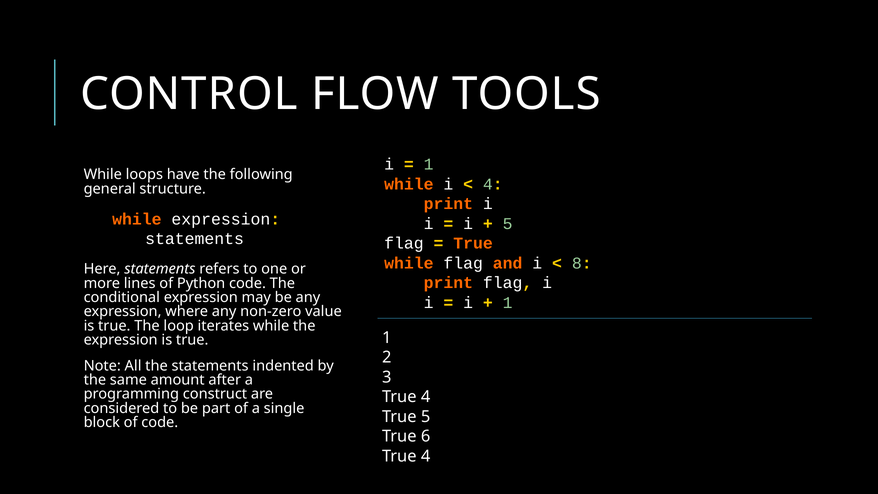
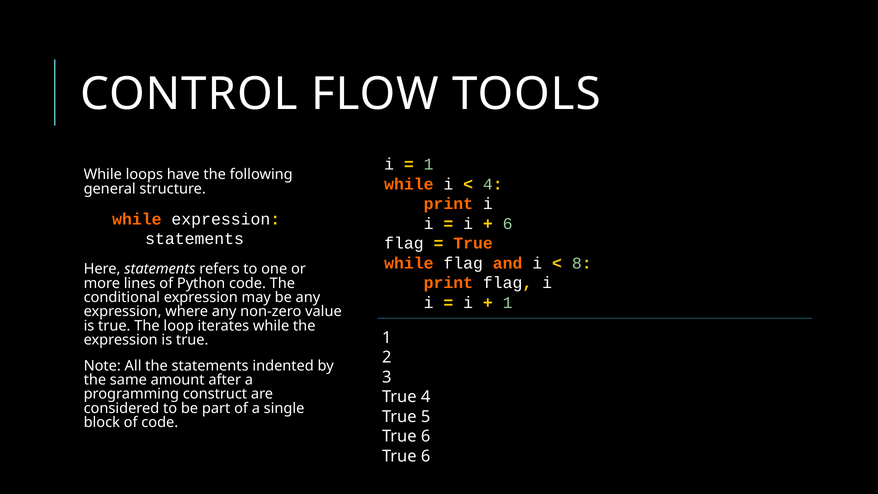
5: 5 -> 6 (508, 224)
4: 4 -> 6 (426, 456)
